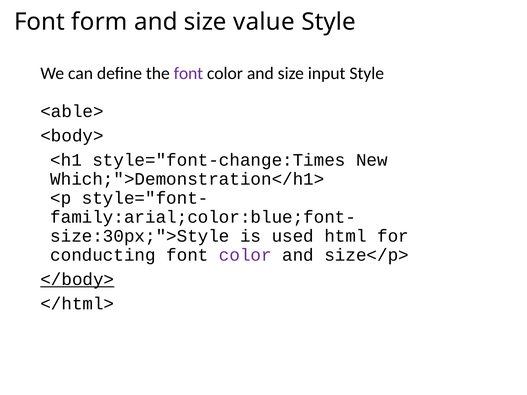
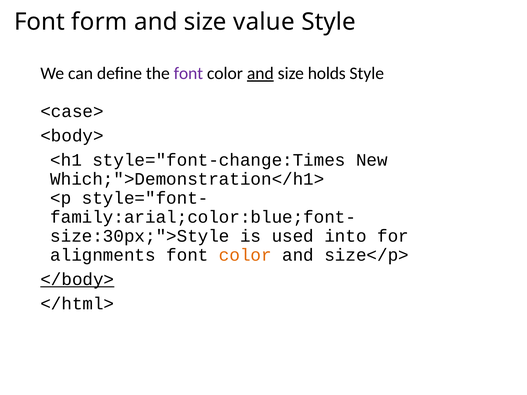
and underline: none -> present (260, 73)
input: input -> holds (327, 73)
<able>: <able> -> <case> (72, 111)
html: html -> into (346, 236)
conducting: conducting -> alignments (103, 255)
color colour: purple -> orange (245, 255)
